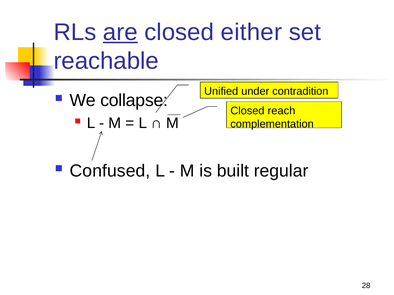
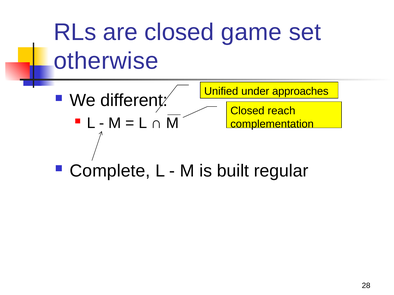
are underline: present -> none (120, 32)
either: either -> game (251, 32)
reachable: reachable -> otherwise (106, 61)
contradition: contradition -> approaches (300, 91)
collapse: collapse -> different (134, 101)
Confused: Confused -> Complete (110, 171)
